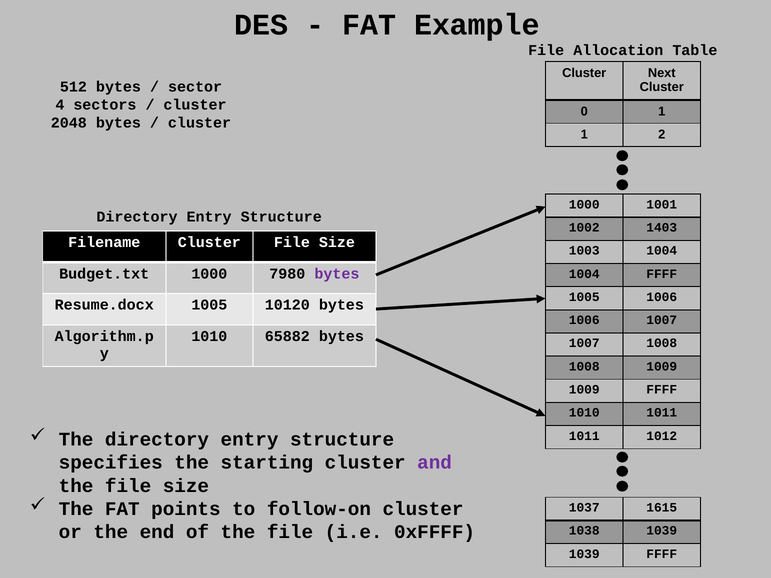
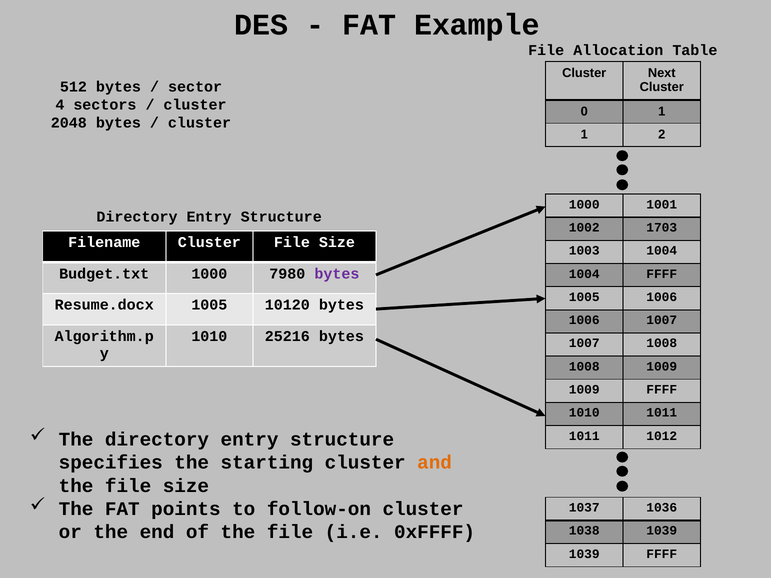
1403: 1403 -> 1703 (662, 228)
65882: 65882 -> 25216 (287, 336)
and colour: purple -> orange (435, 463)
1615: 1615 -> 1036 (662, 508)
